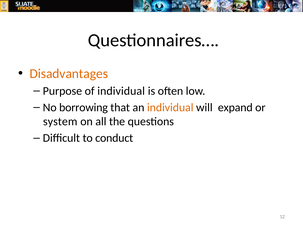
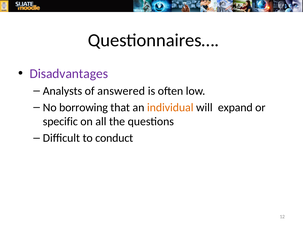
Disadvantages colour: orange -> purple (69, 74)
Purpose: Purpose -> Analysts (62, 91)
of individual: individual -> answered (121, 91)
system: system -> specific (60, 122)
